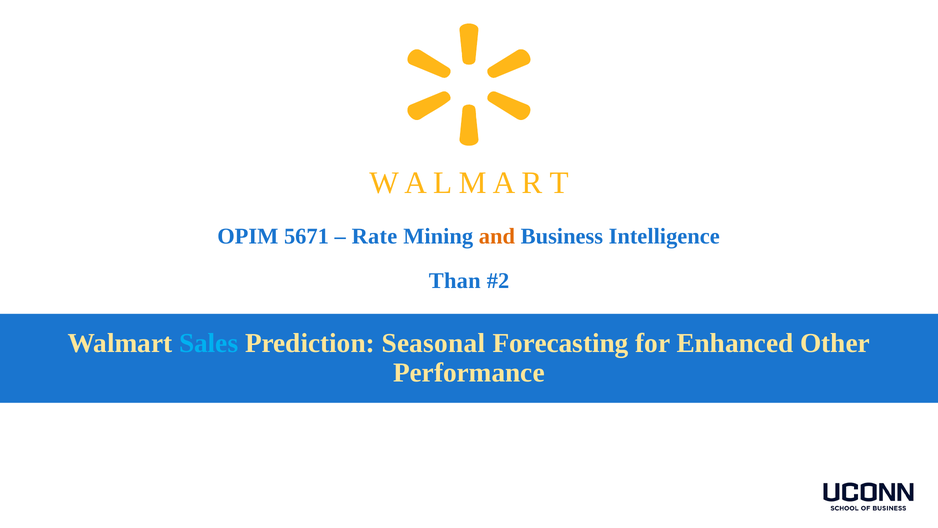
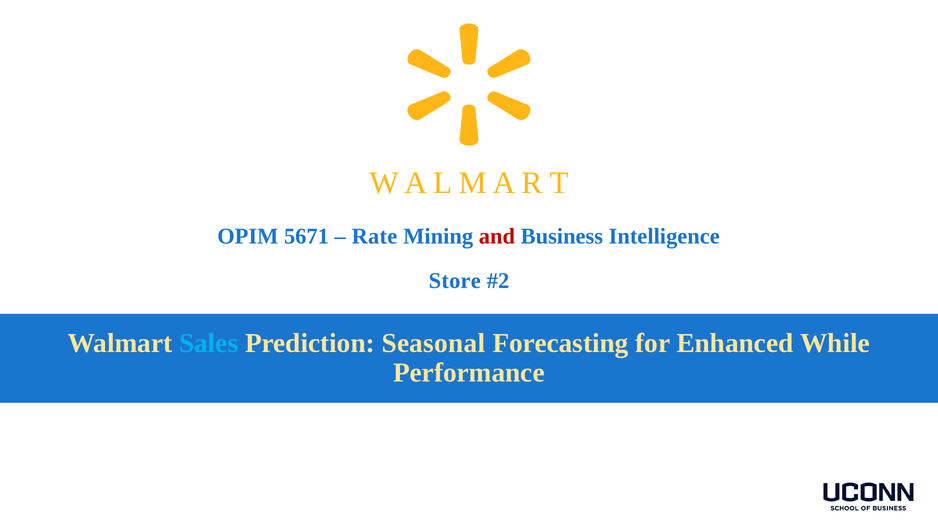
and colour: orange -> red (497, 236)
Than: Than -> Store (455, 281)
Other: Other -> While (835, 343)
